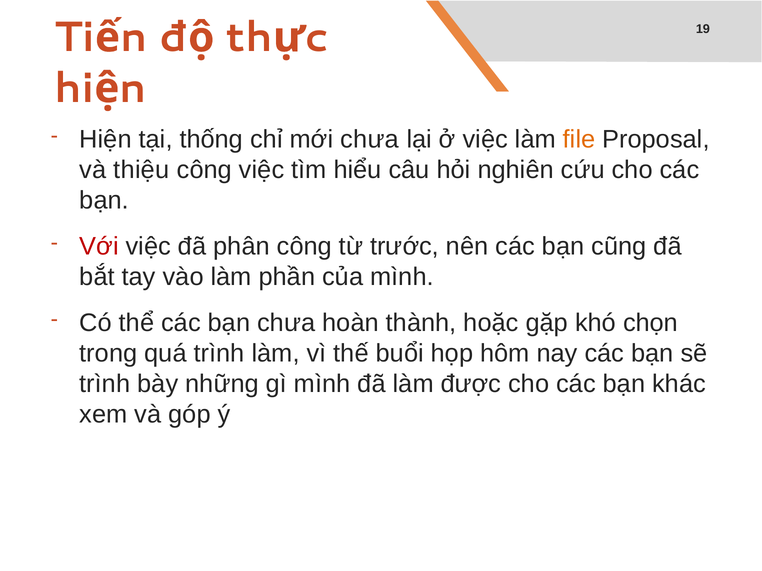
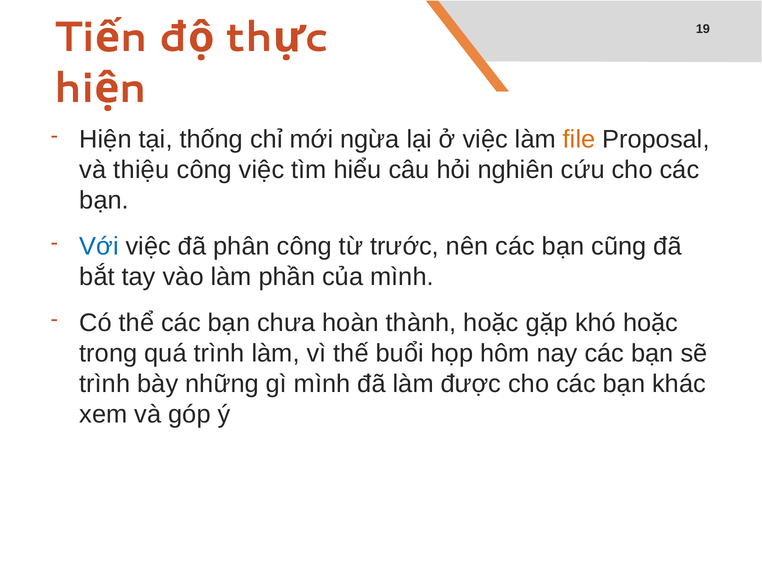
mới chưa: chưa -> ngừa (370, 140)
Với colour: red -> blue (99, 247)
khó chọn: chọn -> hoặc (651, 323)
